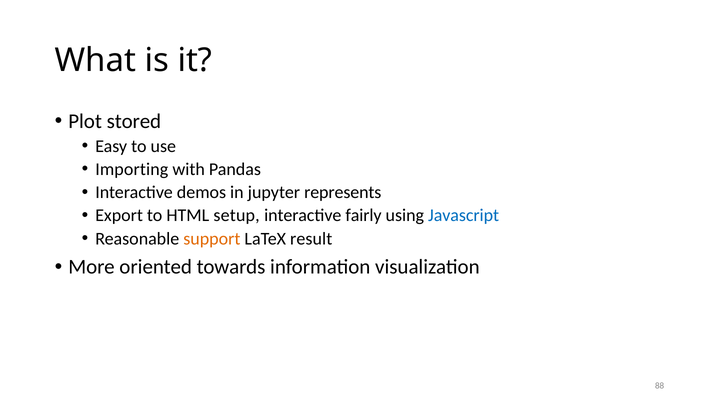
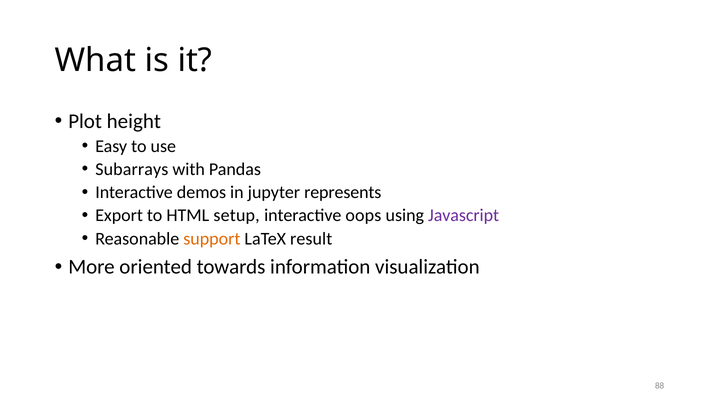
stored: stored -> height (134, 122)
Importing: Importing -> Subarrays (132, 169)
fairly: fairly -> oops (363, 216)
Javascript colour: blue -> purple (464, 216)
